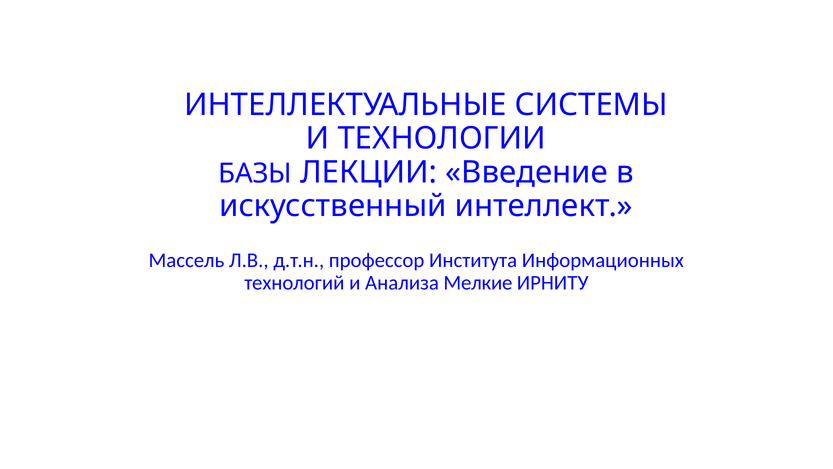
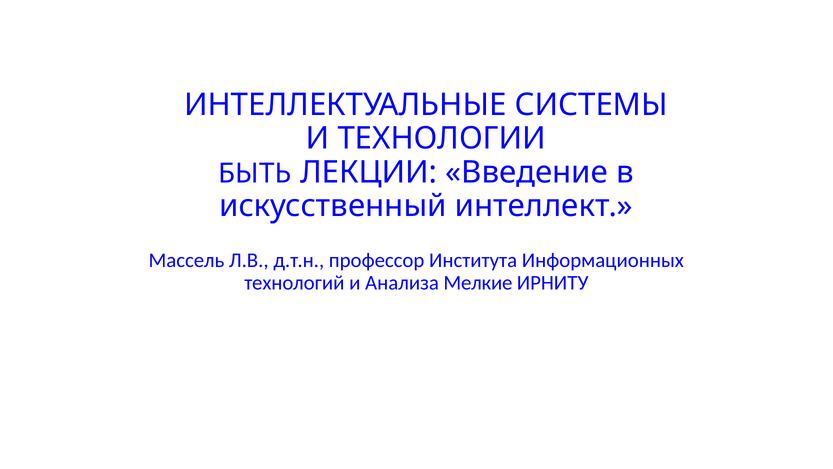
БАЗЫ: БАЗЫ -> БЫТЬ (255, 173)
